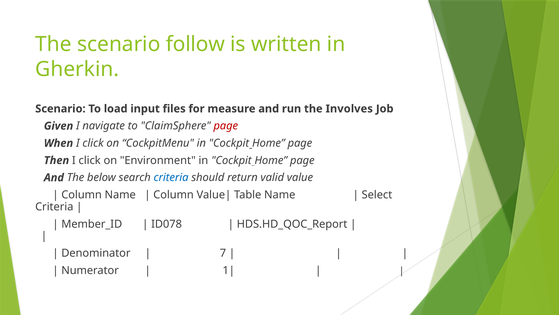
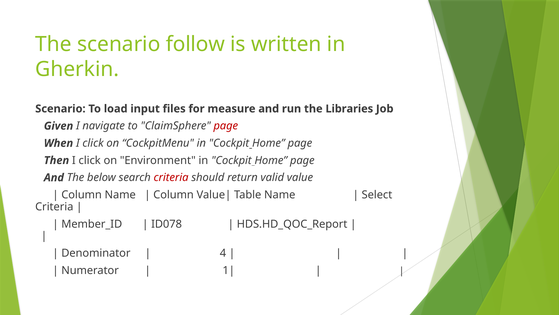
Involves: Involves -> Libraries (349, 109)
criteria colour: blue -> red (171, 177)
7: 7 -> 4 (223, 253)
